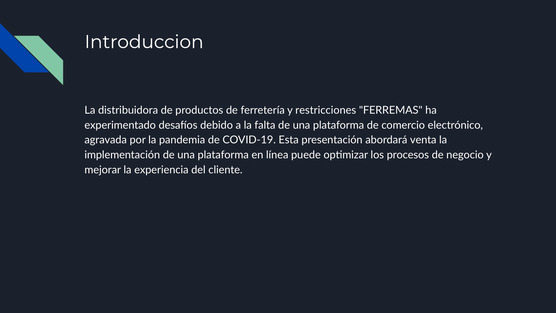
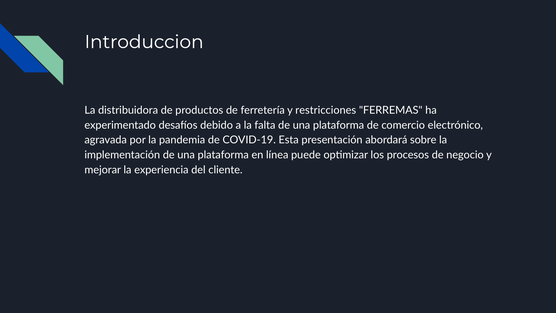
venta: venta -> sobre (423, 140)
